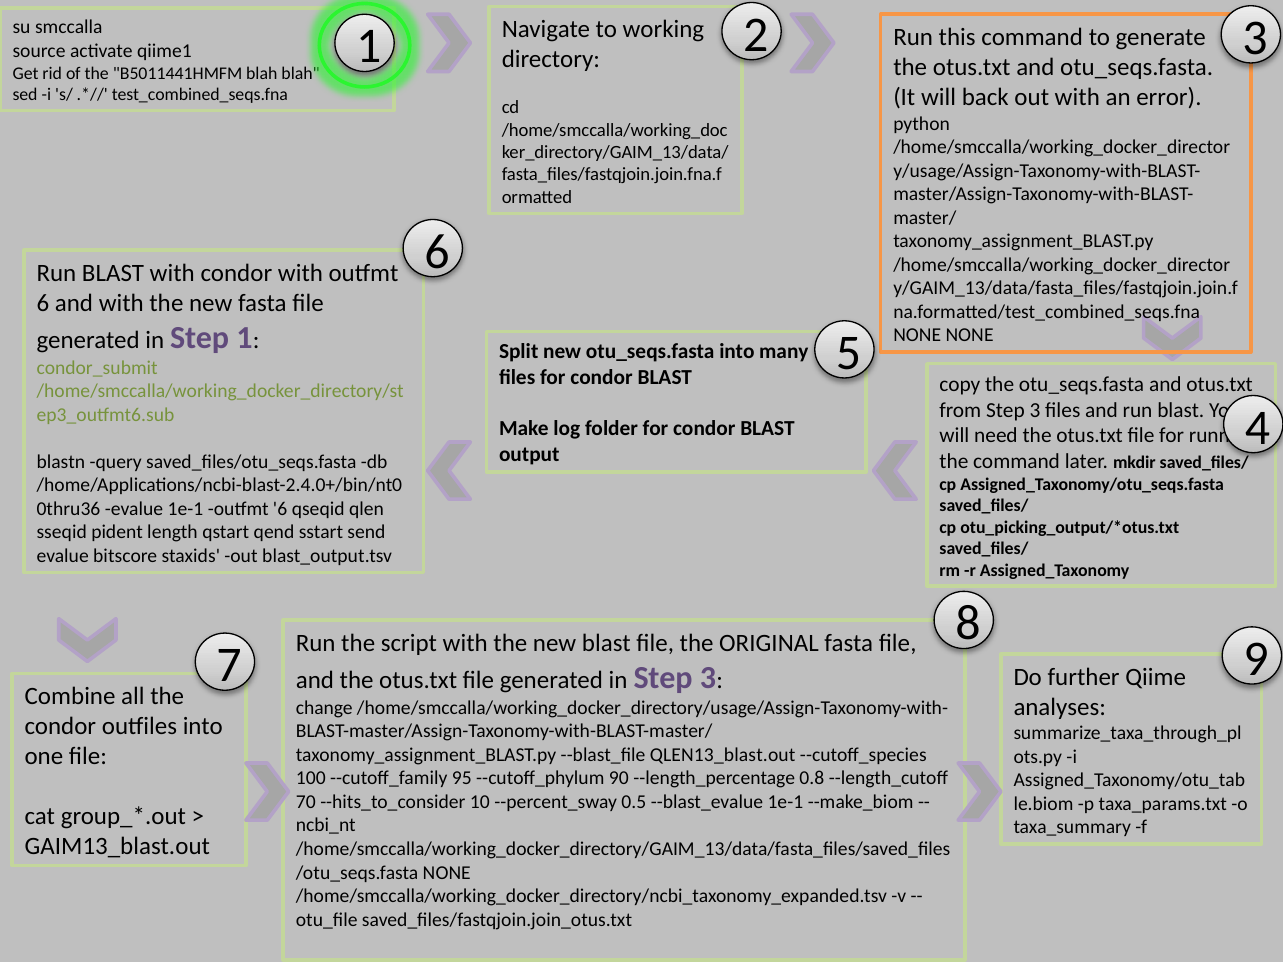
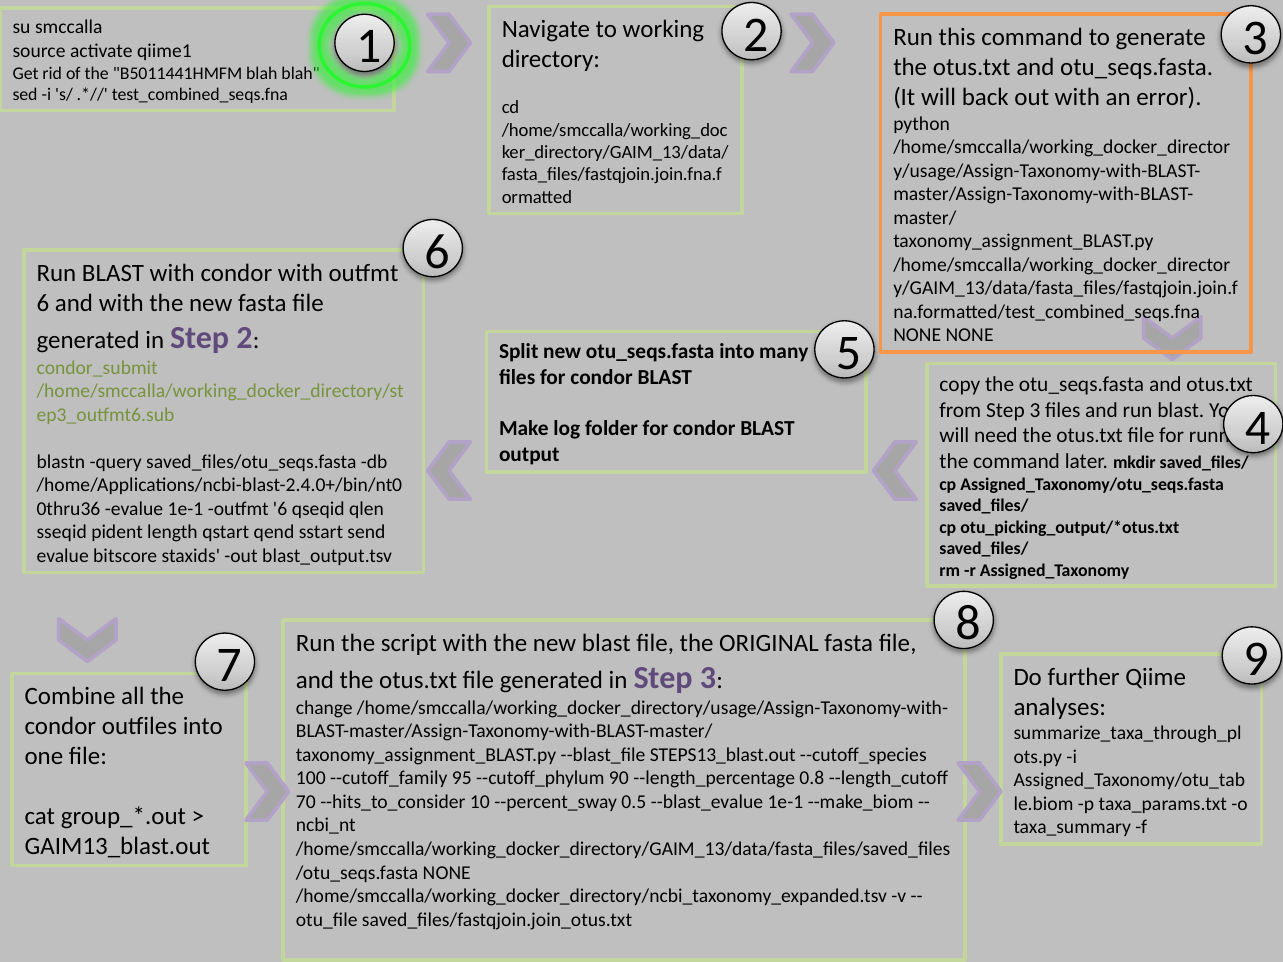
Step 1: 1 -> 2 (244, 338)
QLEN13_blast.out: QLEN13_blast.out -> STEPS13_blast.out (723, 755)
